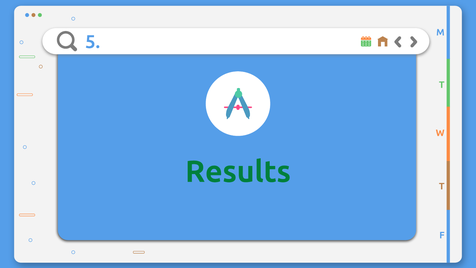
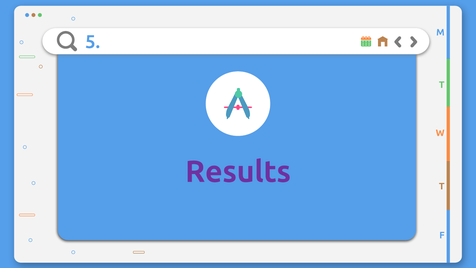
Results colour: green -> purple (238, 172)
